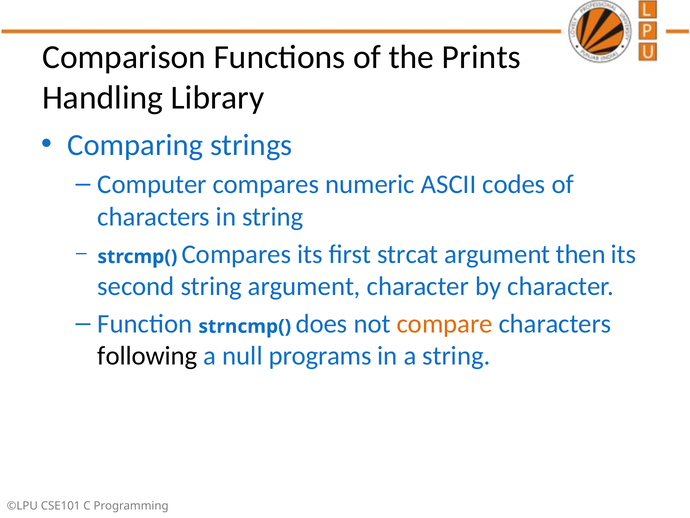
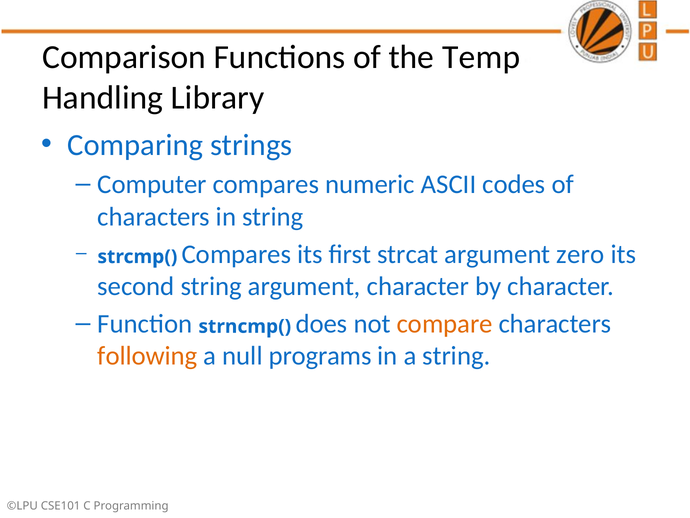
Prints: Prints -> Temp (481, 57)
then: then -> zero (581, 254)
following colour: black -> orange (147, 356)
